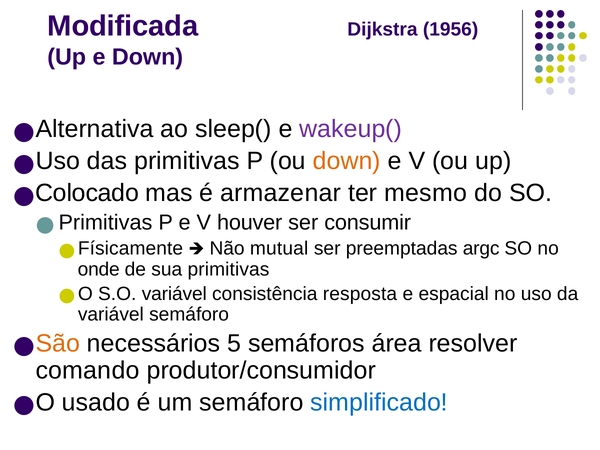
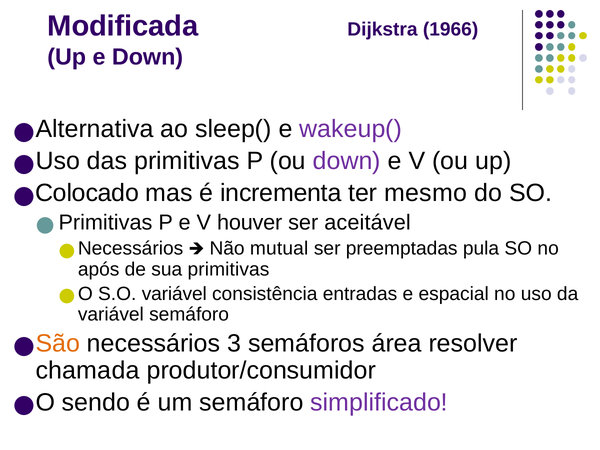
1956: 1956 -> 1966 (451, 29)
down colour: orange -> purple (347, 161)
armazenar: armazenar -> incrementa (281, 193)
consumir: consumir -> aceitável (368, 223)
Físicamente: Físicamente -> Necessários (131, 249)
argc: argc -> pula (481, 249)
onde: onde -> após (99, 269)
resposta: resposta -> entradas (360, 294)
5: 5 -> 3 (234, 343)
comando: comando -> chamada (88, 370)
usado: usado -> sendo (96, 402)
simplificado colour: blue -> purple (379, 402)
